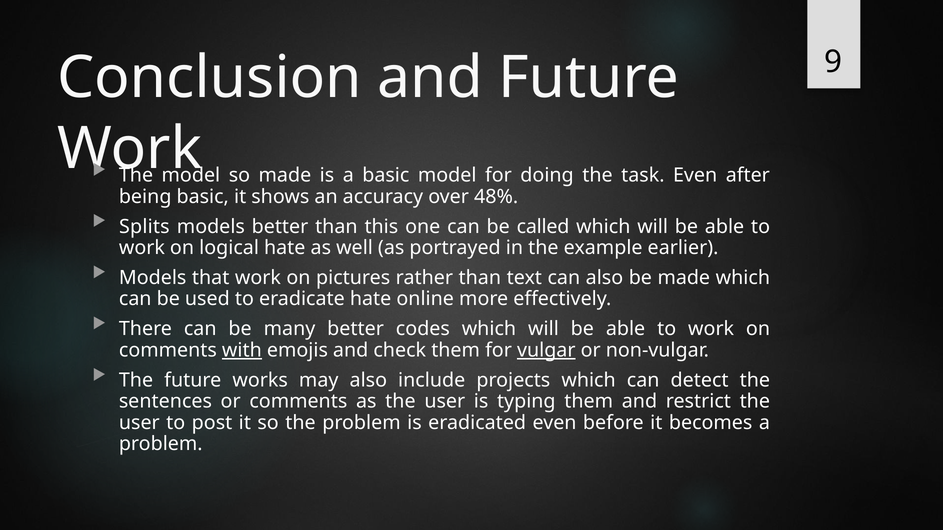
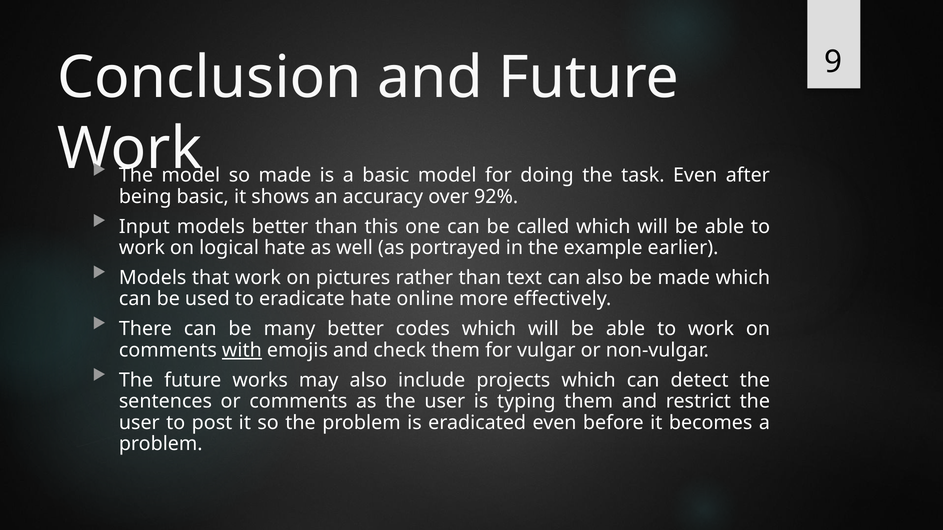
48%: 48% -> 92% (496, 197)
Splits: Splits -> Input (144, 227)
vulgar underline: present -> none (546, 351)
